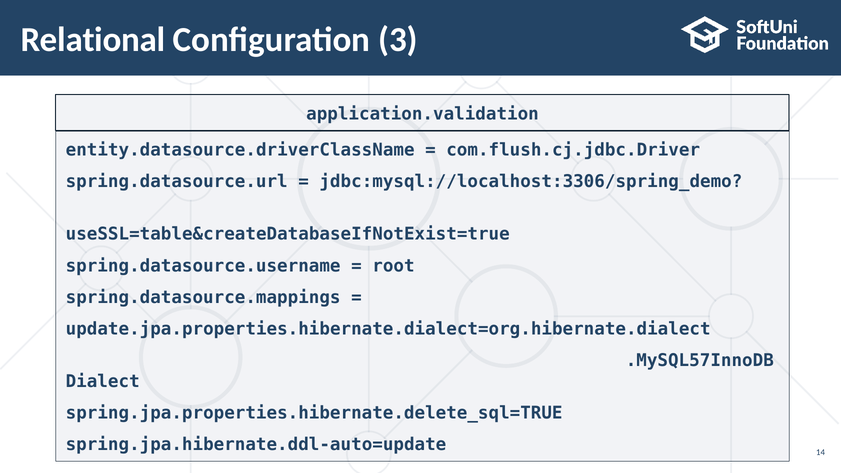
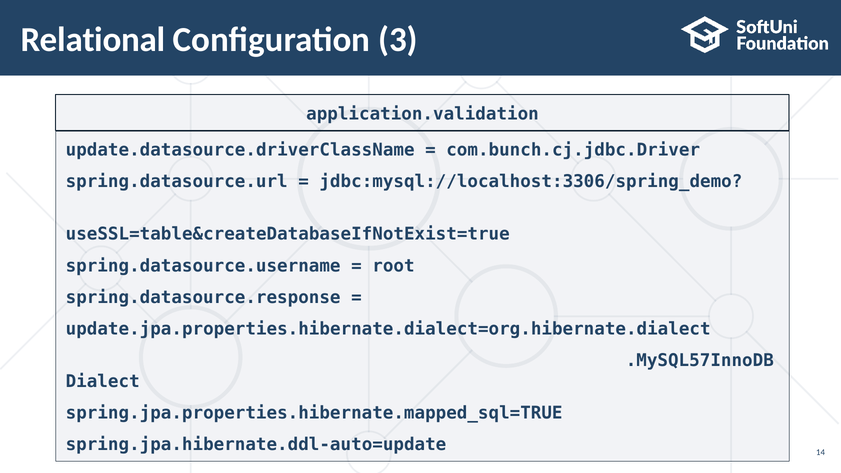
entity.datasource.driverClassName: entity.datasource.driverClassName -> update.datasource.driverClassName (240, 150)
com.flush.cj.jdbc.Driver: com.flush.cj.jdbc.Driver -> com.bunch.cj.jdbc.Driver (573, 150)
spring.datasource.mappings: spring.datasource.mappings -> spring.datasource.response (203, 297)
spring.jpa.properties.hibernate.delete_sql=TRUE: spring.jpa.properties.hibernate.delete_sql=TRUE -> spring.jpa.properties.hibernate.mapped_sql=TRUE (314, 413)
